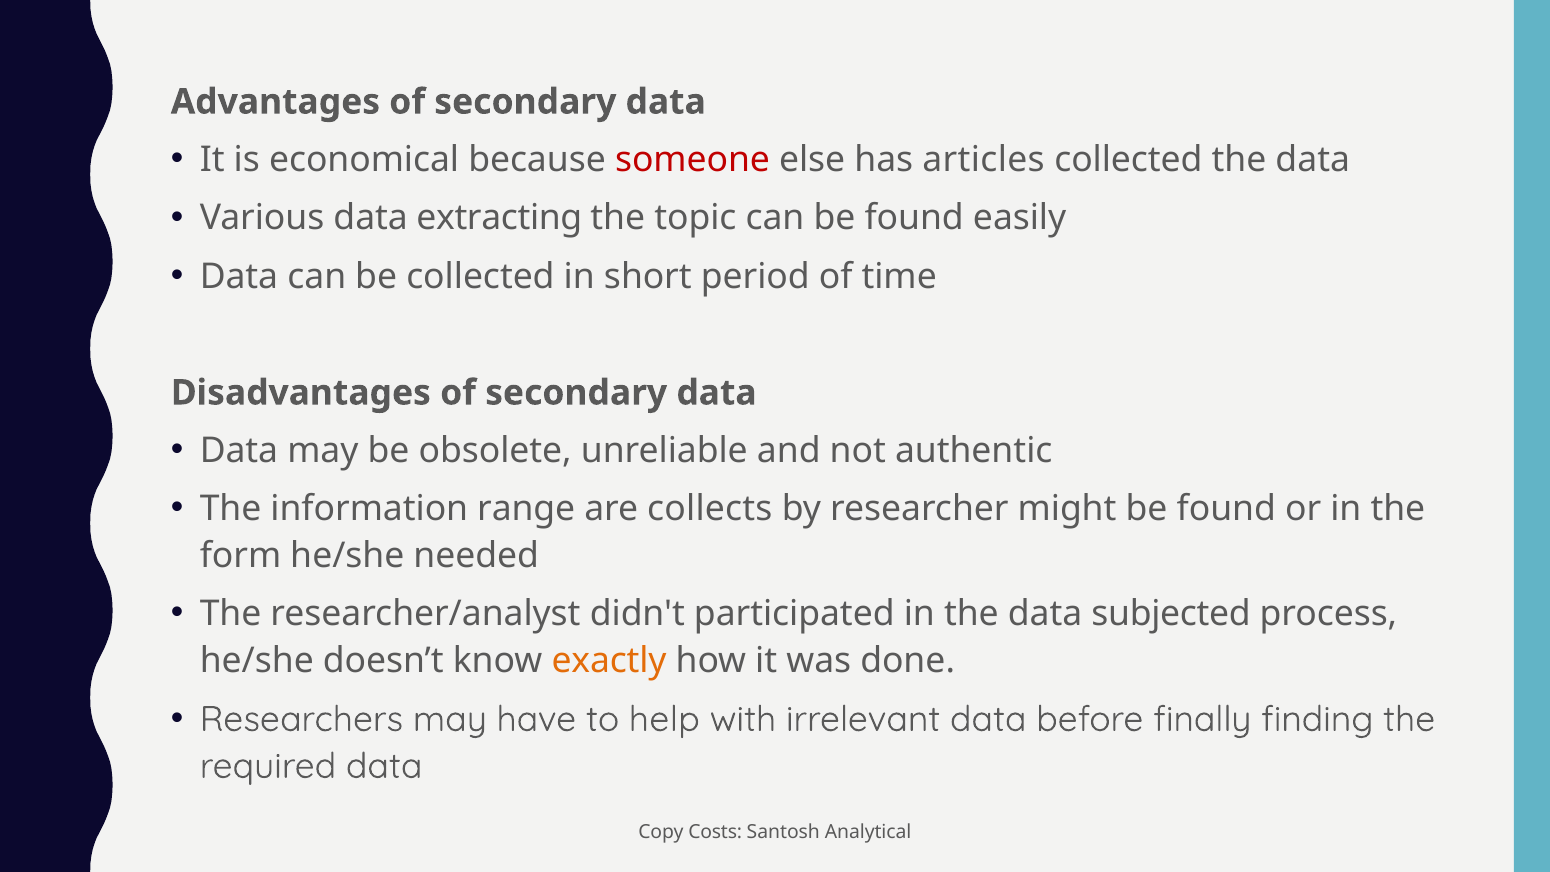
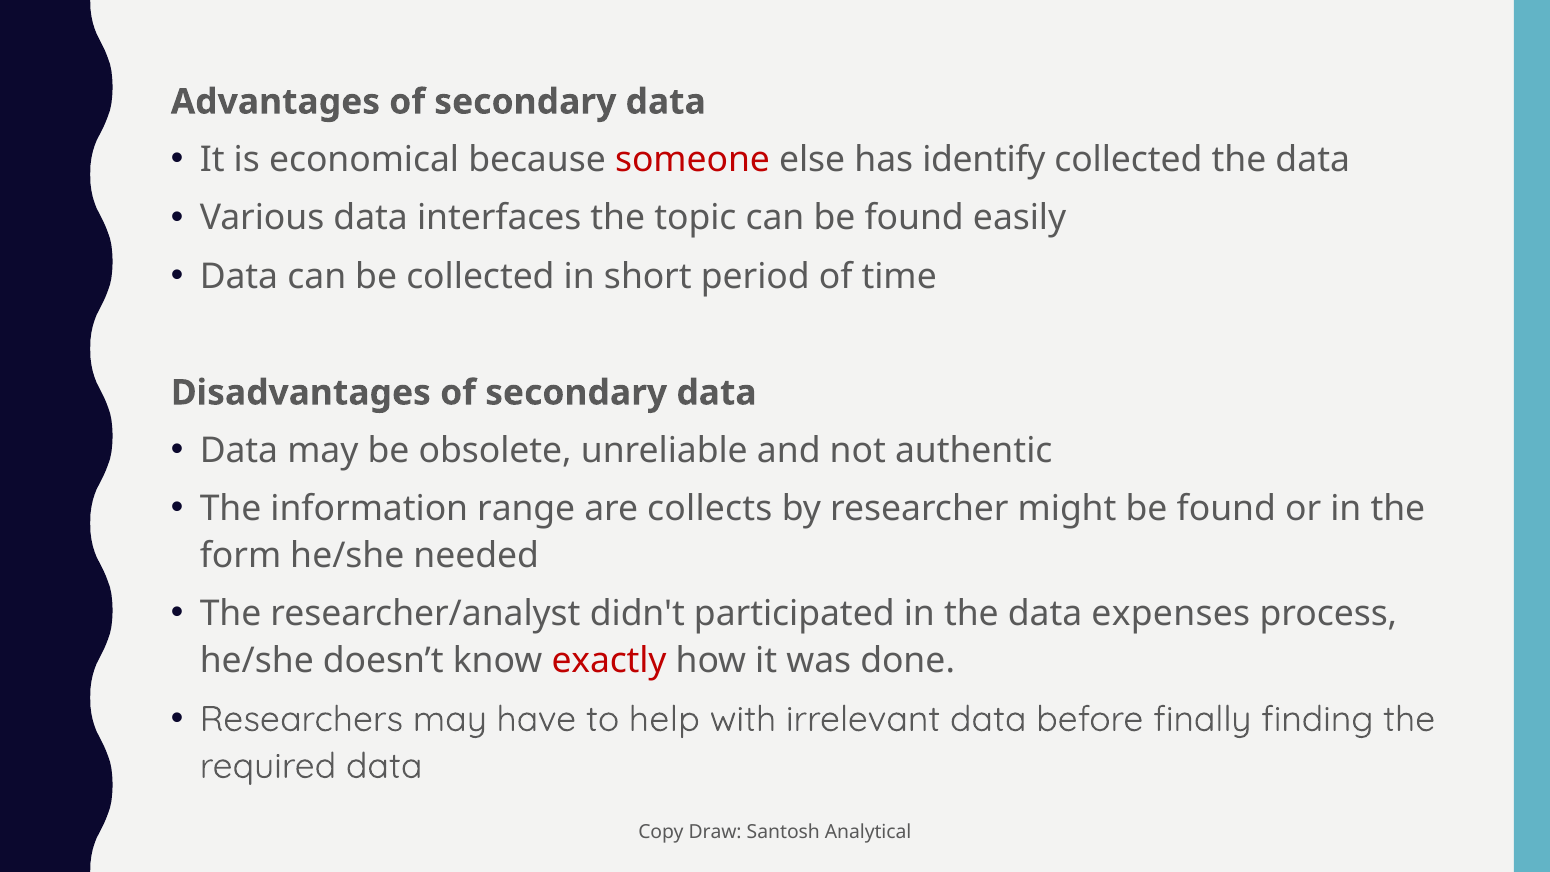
articles: articles -> identify (984, 160)
extracting: extracting -> interfaces (499, 218)
subjected: subjected -> expenses (1171, 614)
exactly colour: orange -> red (609, 661)
Costs: Costs -> Draw (715, 832)
